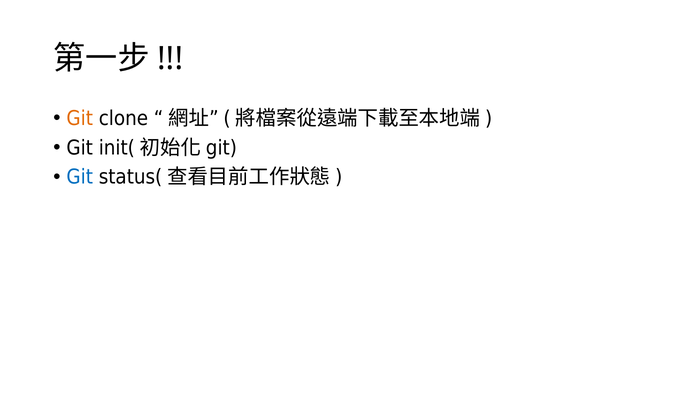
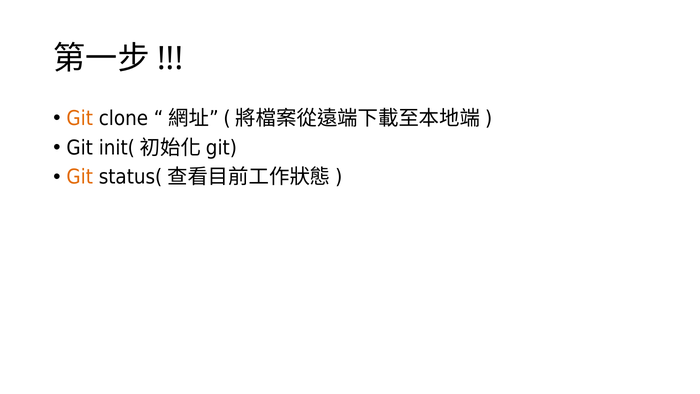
Git colour: blue -> orange (80, 177)
